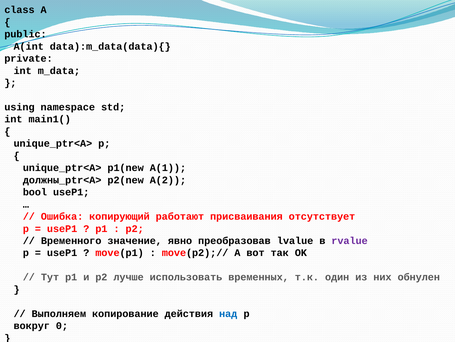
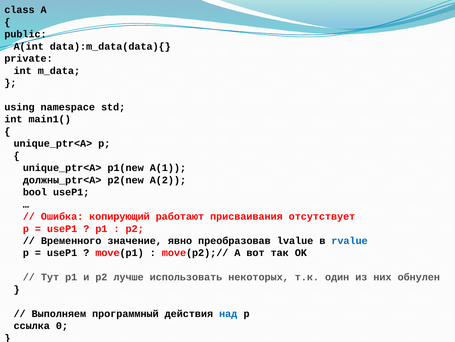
rvalue colour: purple -> blue (350, 240)
временных: временных -> некоторых (259, 277)
копирование: копирование -> программный (125, 313)
вокруг: вокруг -> ссылка (32, 325)
